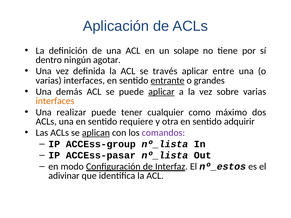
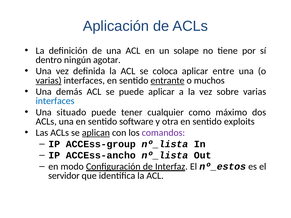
través: través -> coloca (165, 71)
varias underline: none -> present (49, 81)
grandes: grandes -> muchos (209, 81)
aplicar underline: present -> none (161, 92)
interfaces colour: orange -> blue (55, 101)
realizar: realizar -> situado (71, 112)
requiere: requiere -> software (136, 122)
adquirir: adquirir -> exploits (239, 122)
ACCEss-pasar: ACCEss-pasar -> ACCEss-ancho (101, 155)
adivinar: adivinar -> servidor (64, 176)
